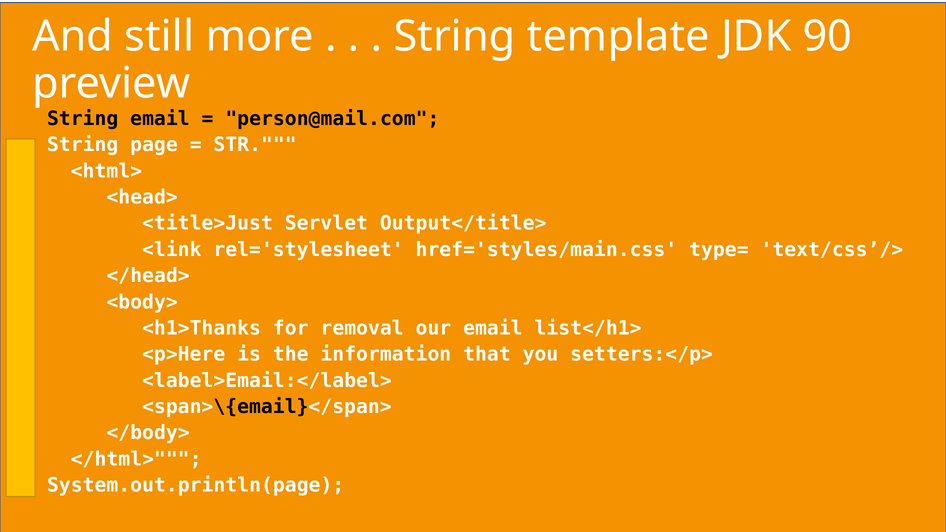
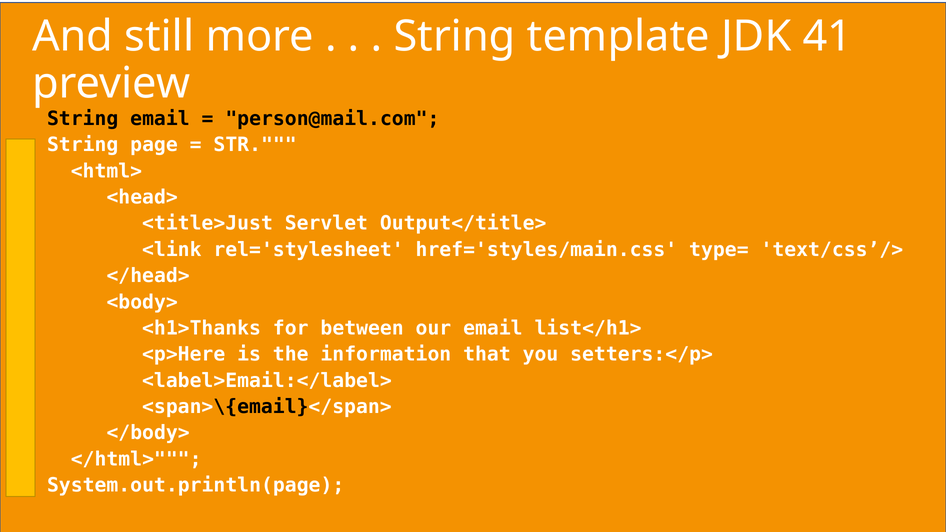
90: 90 -> 41 (827, 37)
removal: removal -> between (362, 328)
